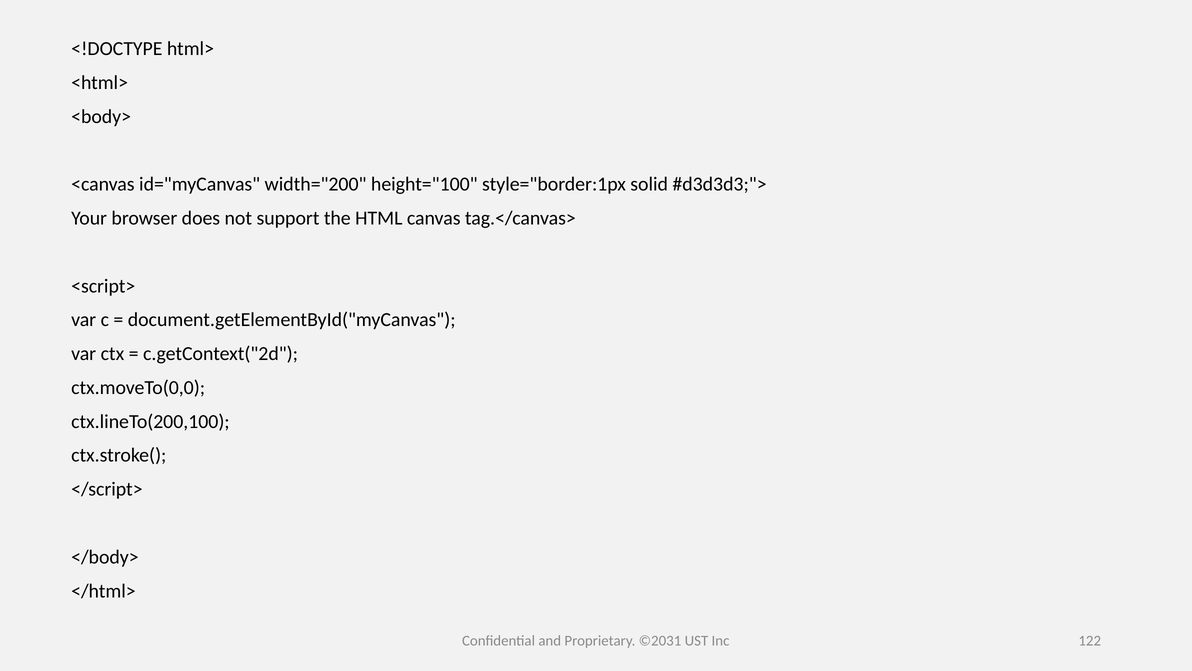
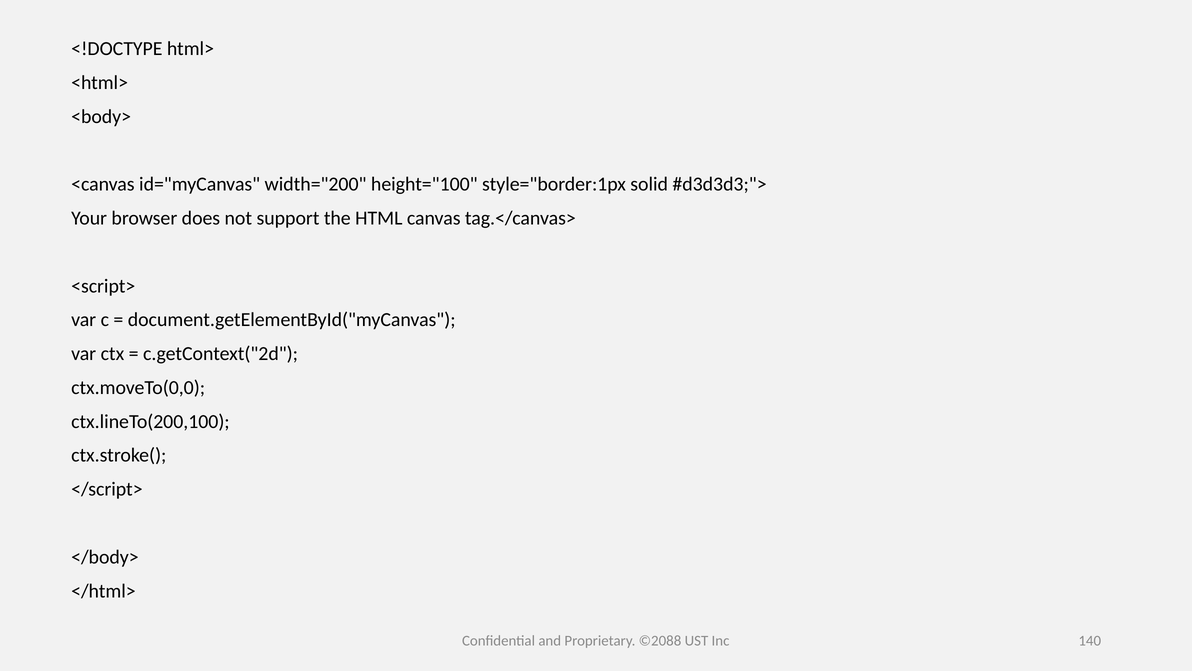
©2031: ©2031 -> ©2088 (660, 640)
122: 122 -> 140 (1090, 640)
